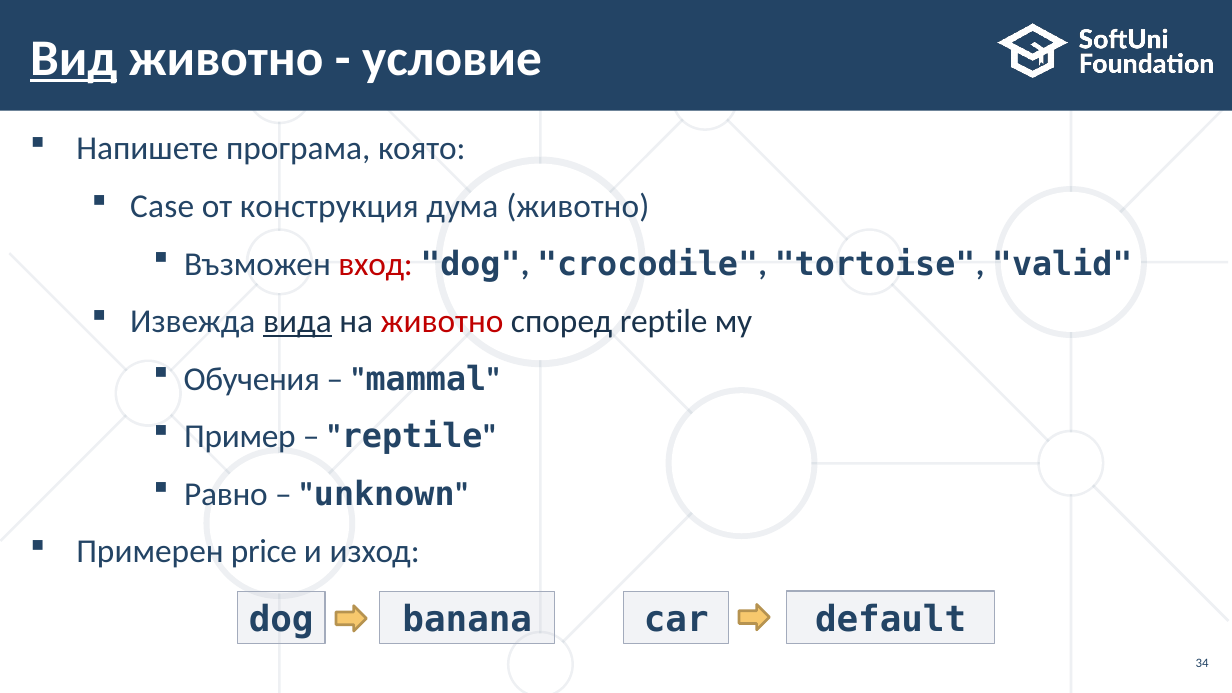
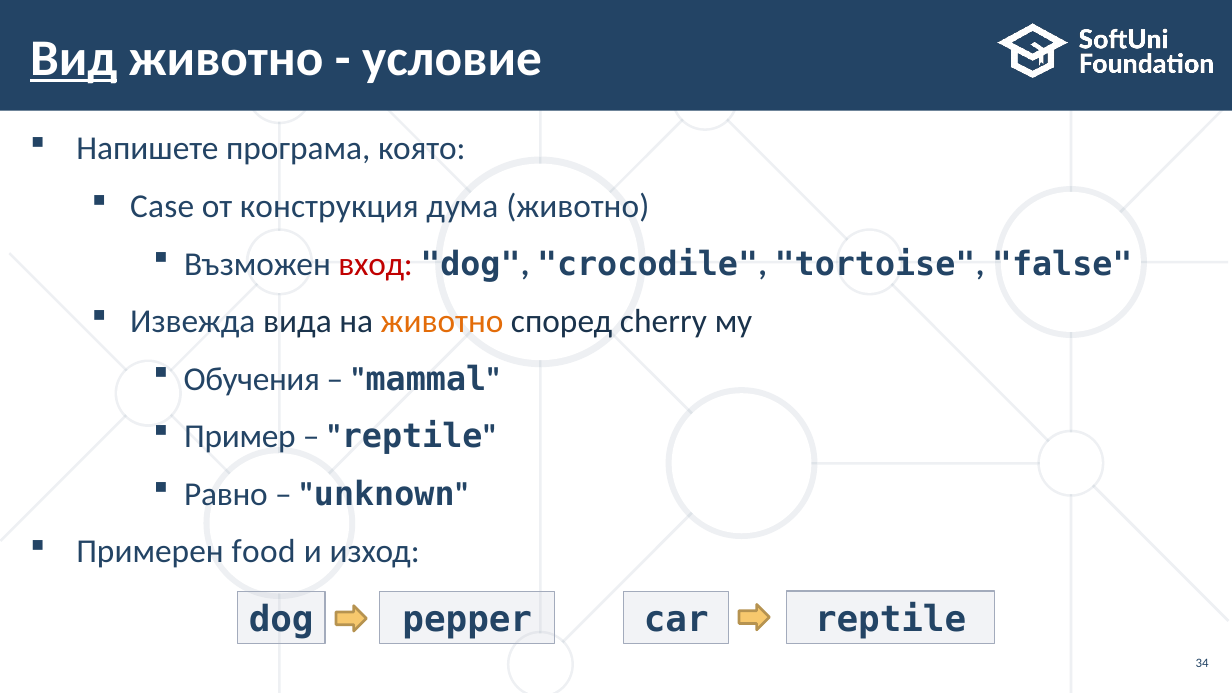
valid: valid -> false (1062, 264)
вида underline: present -> none (297, 322)
животно colour: red -> orange (442, 322)
според reptile: reptile -> cherry (663, 322)
price: price -> food (264, 552)
banana: banana -> pepper (467, 620)
dog default: default -> reptile (891, 620)
